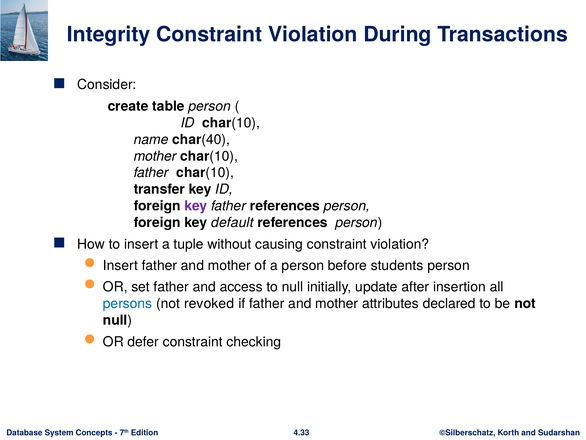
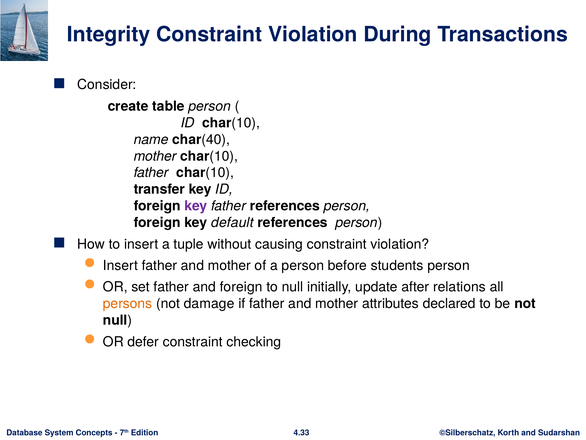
and access: access -> foreign (241, 287)
insertion: insertion -> relations (459, 287)
persons colour: blue -> orange (128, 303)
revoked: revoked -> damage (209, 303)
